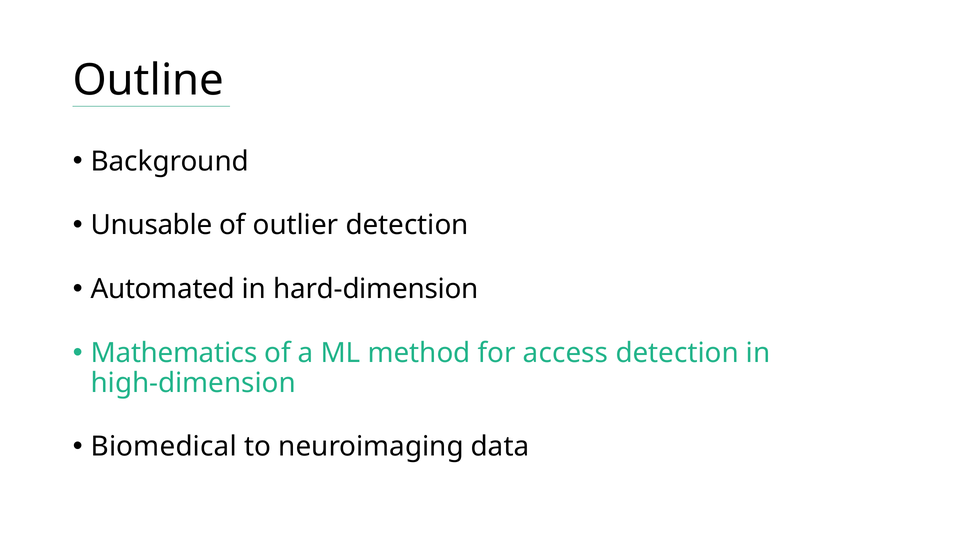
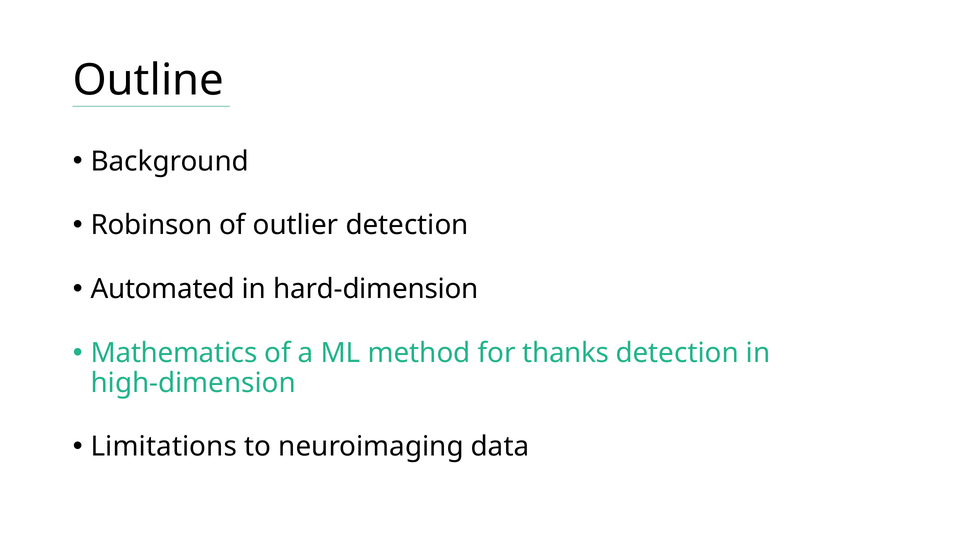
Unusable: Unusable -> Robinson (151, 225)
access: access -> thanks (566, 353)
Biomedical: Biomedical -> Limitations (164, 447)
